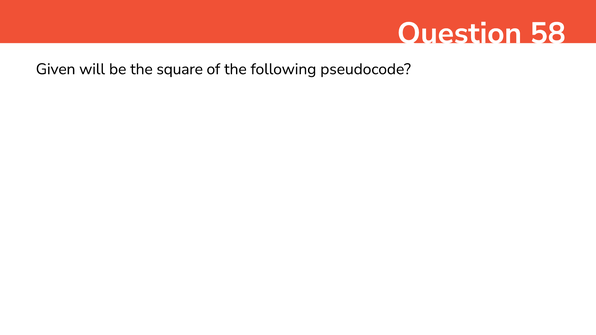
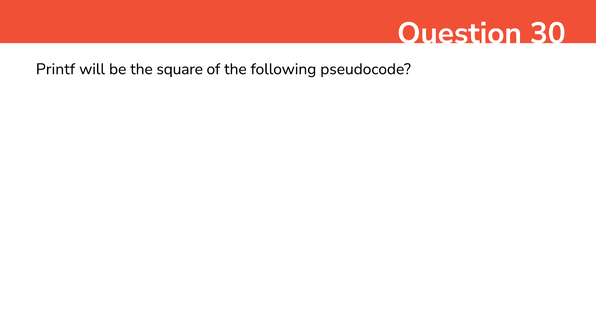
58: 58 -> 30 (548, 33)
Given: Given -> Printf (55, 69)
